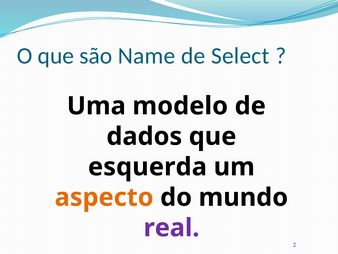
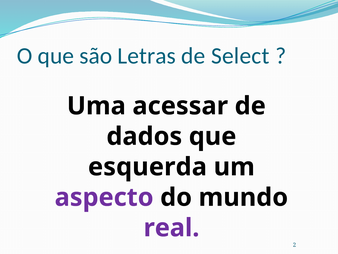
Name: Name -> Letras (147, 56)
modelo: modelo -> acessar (180, 106)
aspecto colour: orange -> purple (104, 197)
